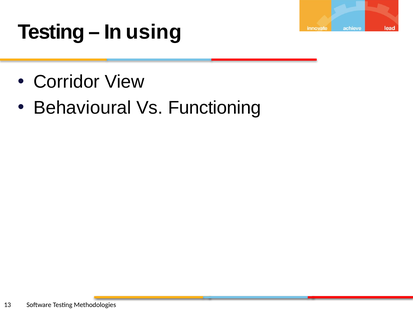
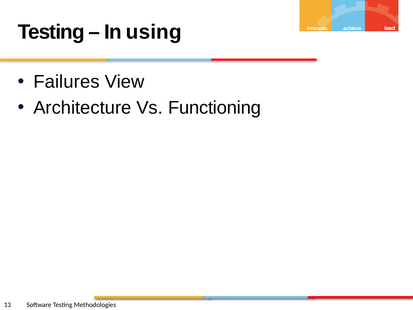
Corridor: Corridor -> Failures (66, 82)
Behavioural: Behavioural -> Architecture (82, 108)
